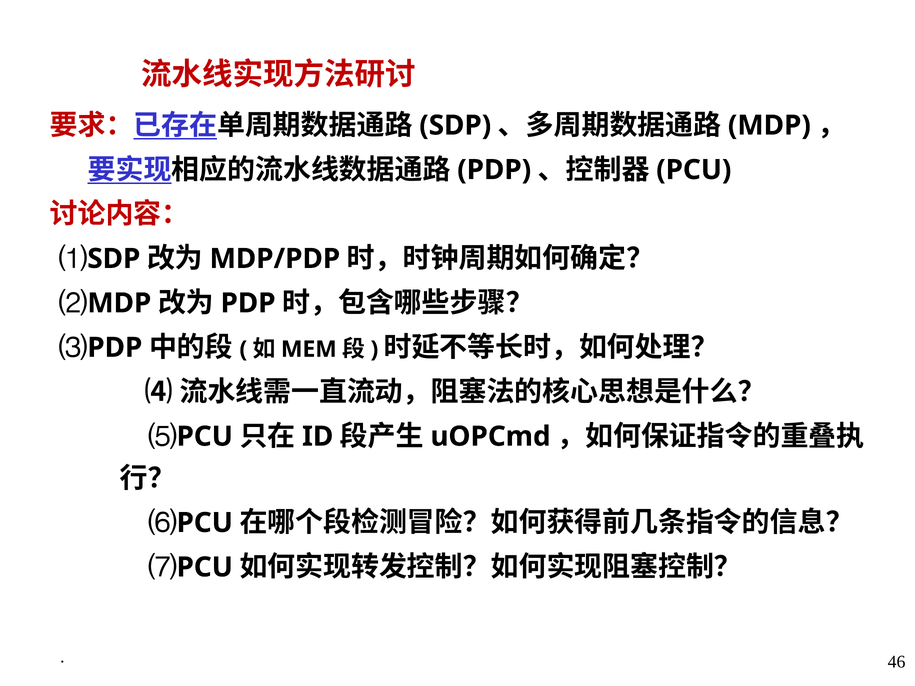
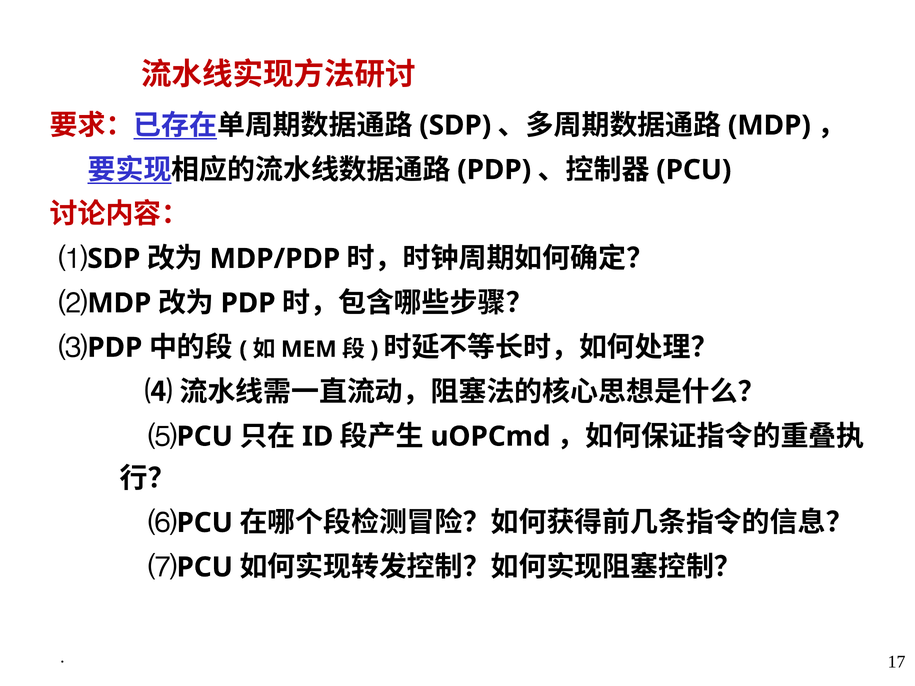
46: 46 -> 17 (897, 662)
